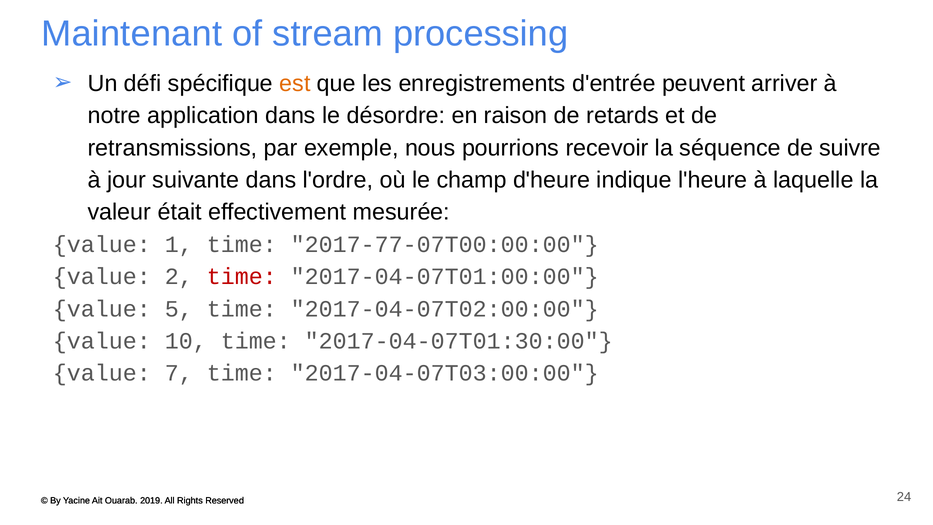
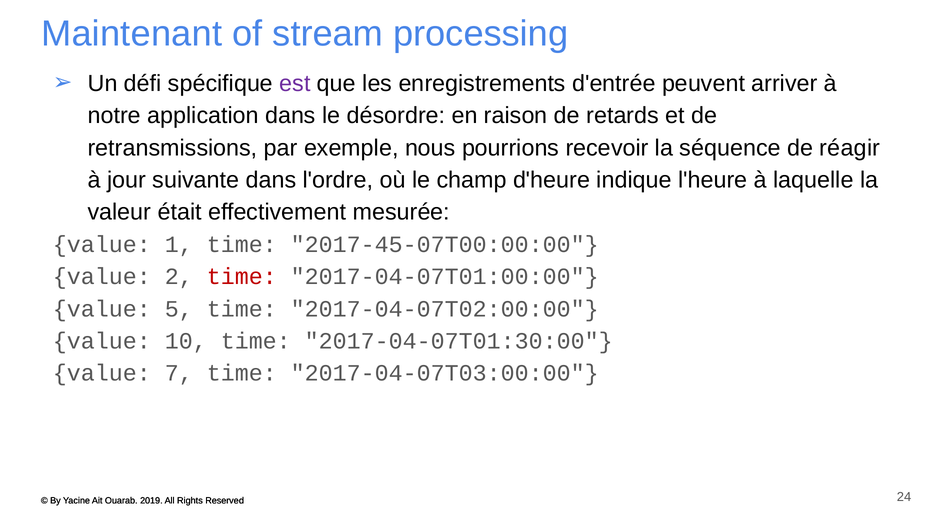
est colour: orange -> purple (295, 84)
suivre: suivre -> réagir (850, 148)
2017-77-07T00:00:00: 2017-77-07T00:00:00 -> 2017-45-07T00:00:00 (445, 244)
